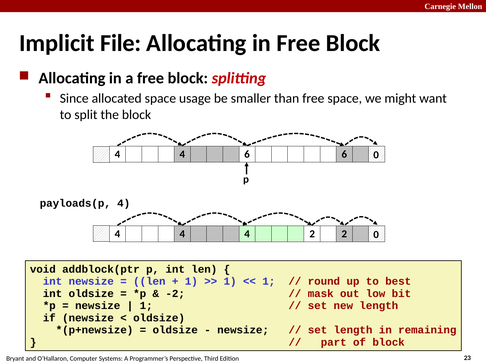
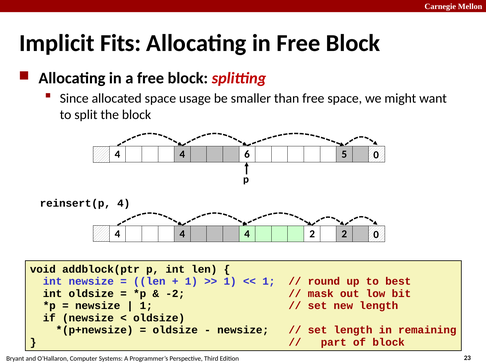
File: File -> Fits (121, 43)
4 6: 6 -> 5 (344, 155)
payloads(p: payloads(p -> reinsert(p (75, 204)
